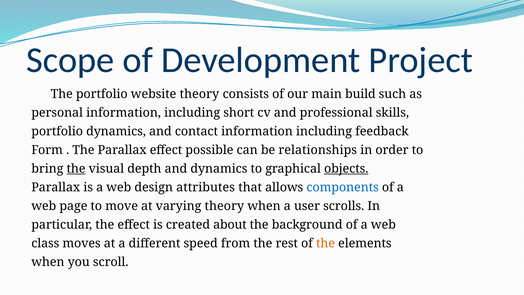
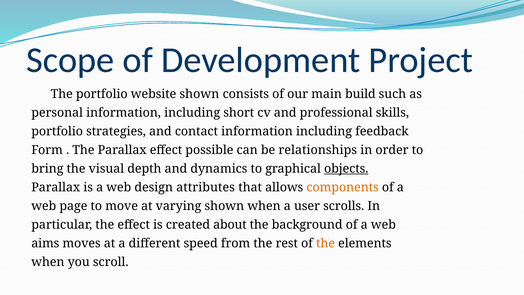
website theory: theory -> shown (199, 94)
portfolio dynamics: dynamics -> strategies (116, 131)
the underline: present -> none (76, 169)
components colour: blue -> orange (343, 187)
varying theory: theory -> shown (224, 206)
class: class -> aims (45, 243)
